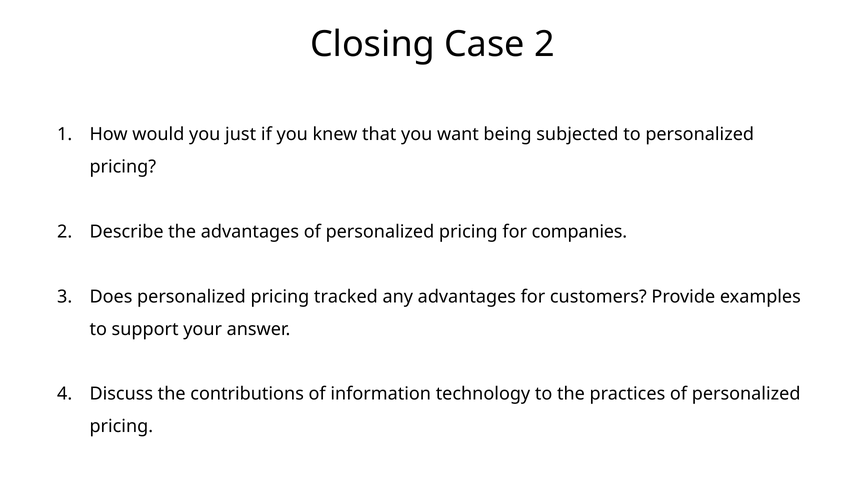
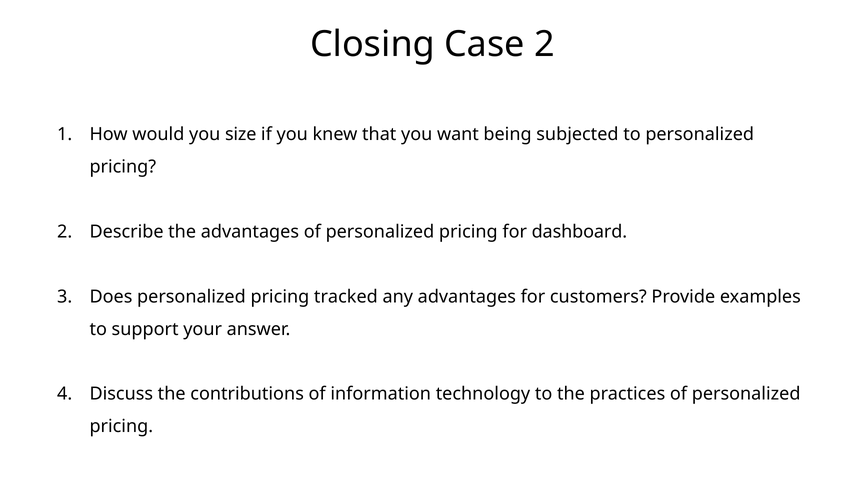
just: just -> size (241, 134)
companies: companies -> dashboard (579, 231)
